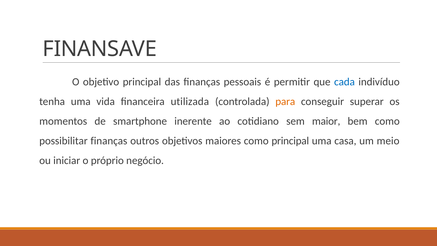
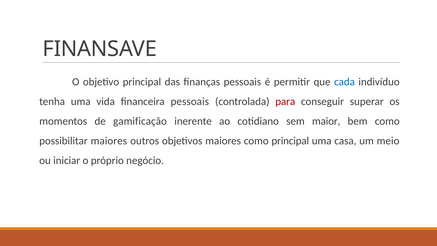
financeira utilizada: utilizada -> pessoais (190, 101)
para colour: orange -> red (285, 101)
smartphone: smartphone -> gamificação (140, 121)
possibilitar finanças: finanças -> maiores (109, 141)
